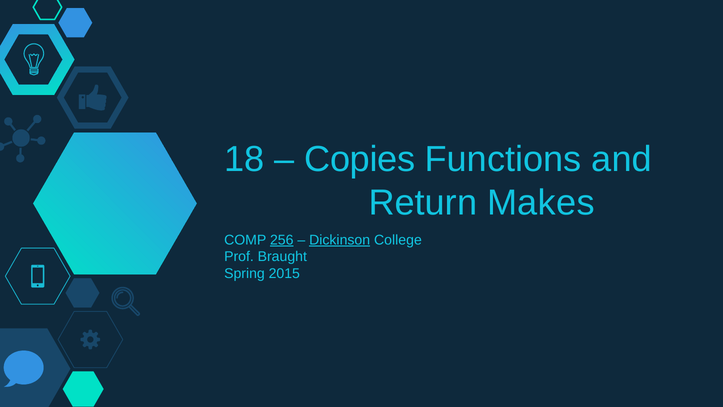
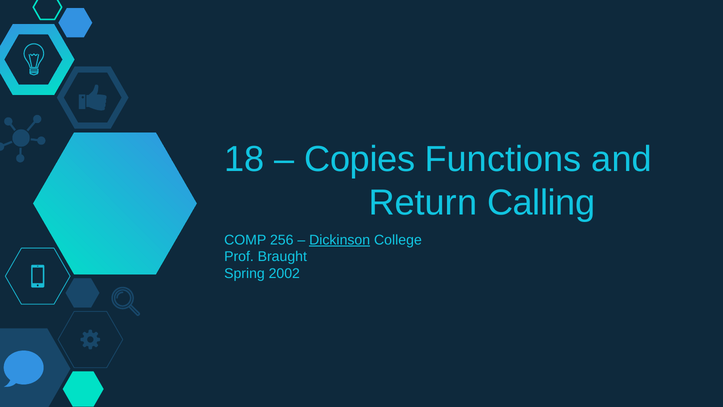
Makes: Makes -> Calling (541, 203)
256 underline: present -> none (282, 240)
2015: 2015 -> 2002 (284, 273)
